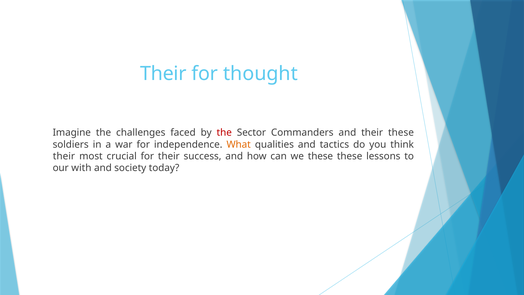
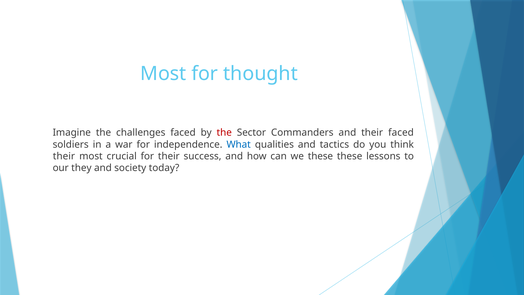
Their: Their -> Most (163, 74)
their these: these -> faced (401, 133)
What colour: orange -> blue (239, 144)
with: with -> they (81, 168)
